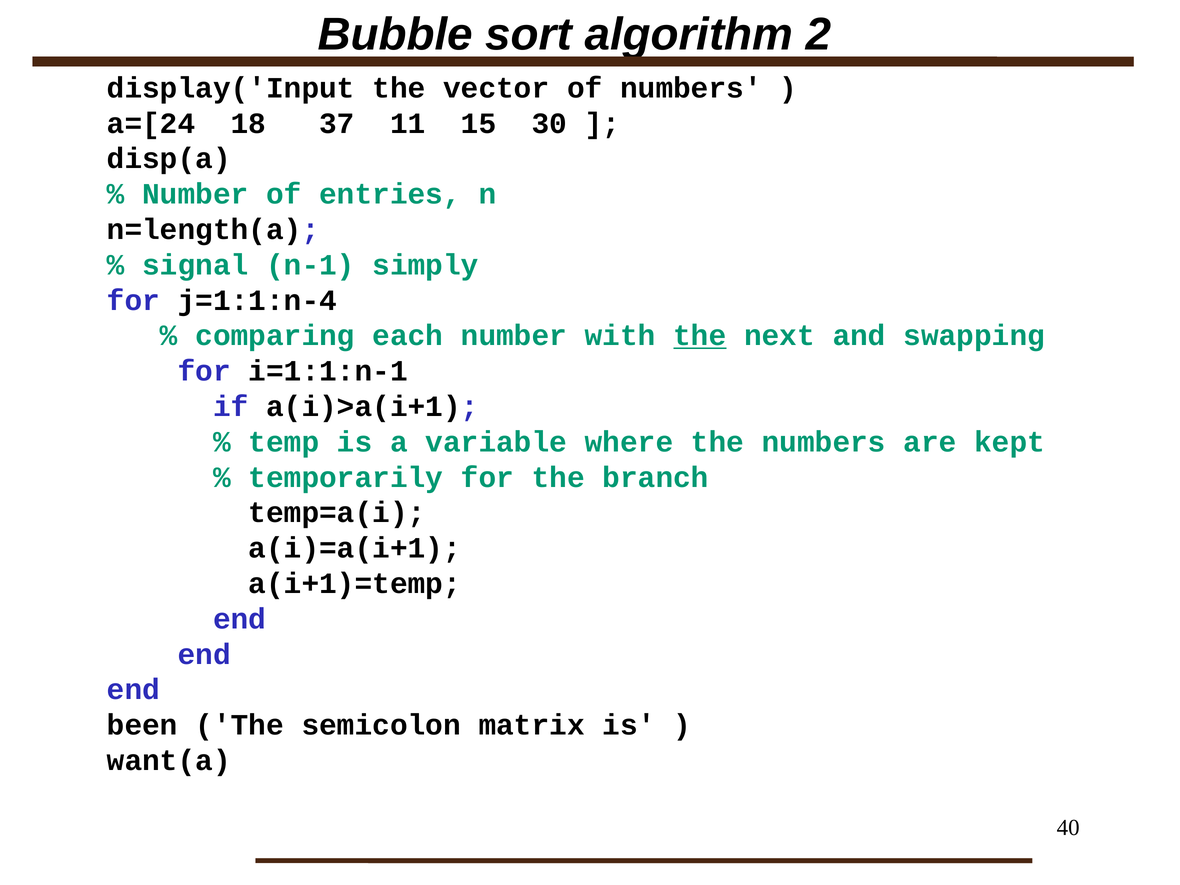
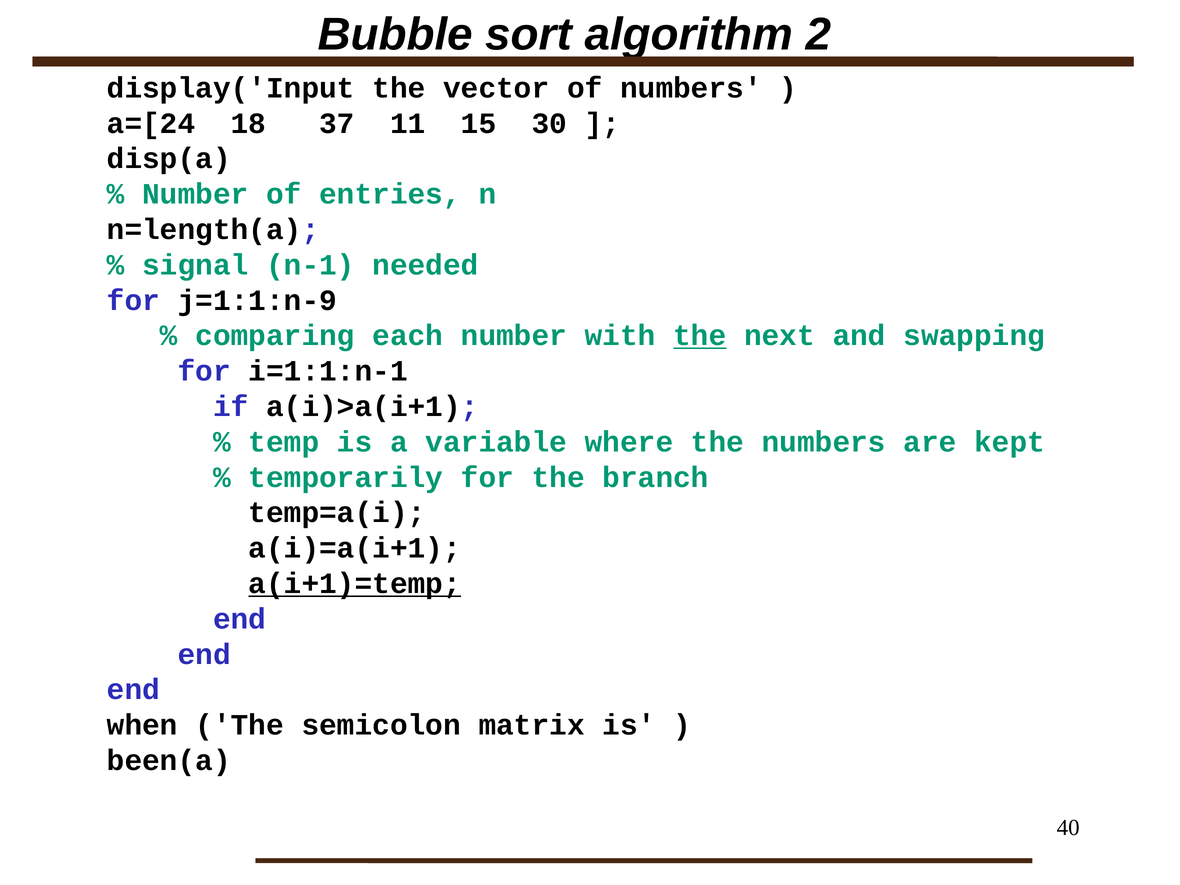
simply: simply -> needed (425, 265)
j=1:1:n-4: j=1:1:n-4 -> j=1:1:n-9 (257, 300)
a(i+1)=temp underline: none -> present (355, 583)
been: been -> when (142, 725)
want(a: want(a -> been(a (169, 760)
